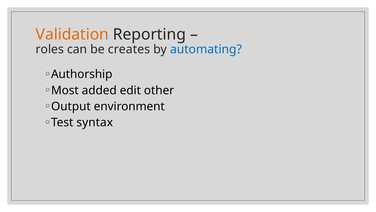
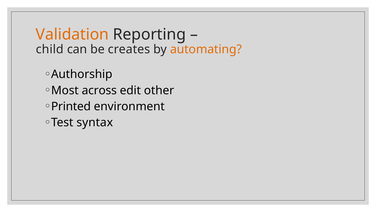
roles: roles -> child (50, 49)
automating colour: blue -> orange (206, 49)
added: added -> across (99, 90)
Output: Output -> Printed (71, 106)
